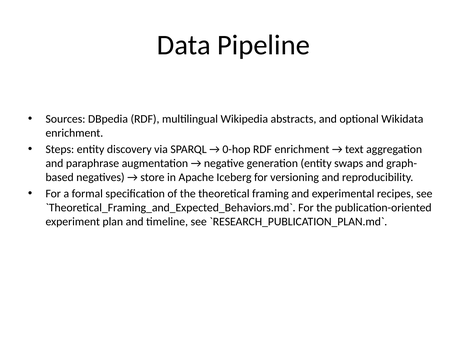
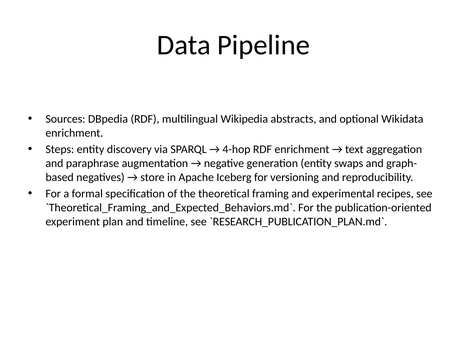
0-hop: 0-hop -> 4-hop (236, 149)
